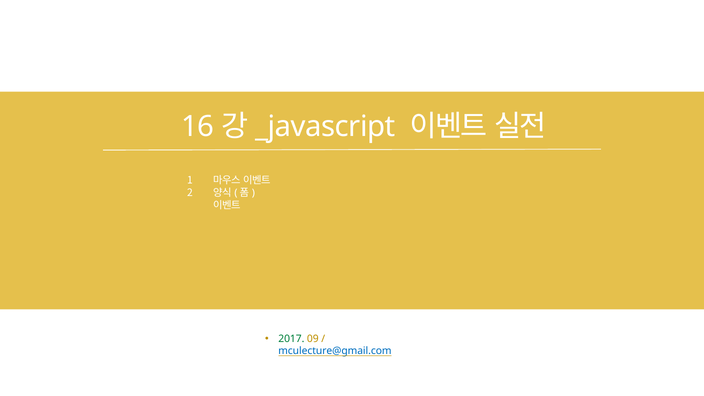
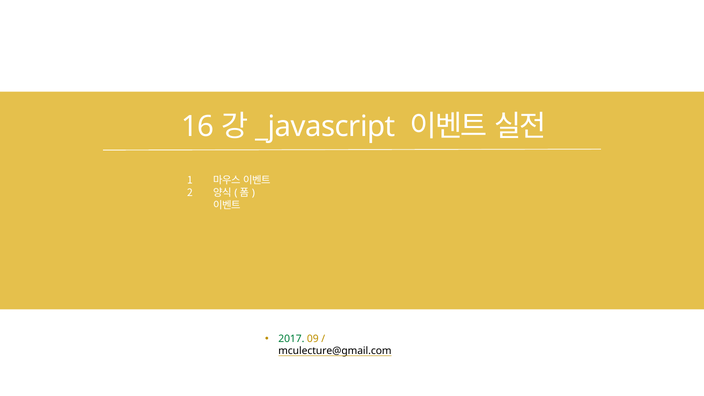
mculecture@gmail.com colour: blue -> black (335, 351)
